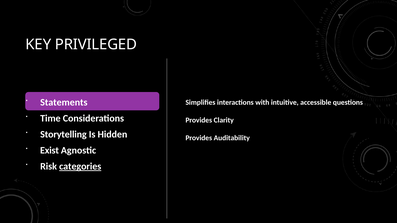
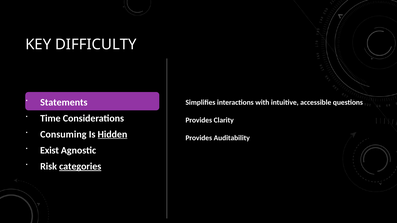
PRIVILEGED: PRIVILEGED -> DIFFICULTY (96, 45)
Storytelling: Storytelling -> Consuming (63, 134)
Hidden underline: none -> present (112, 134)
